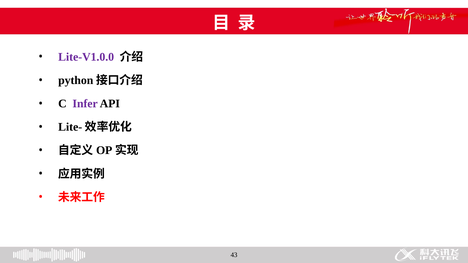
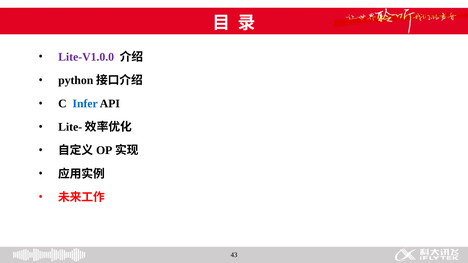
Infer colour: purple -> blue (85, 104)
